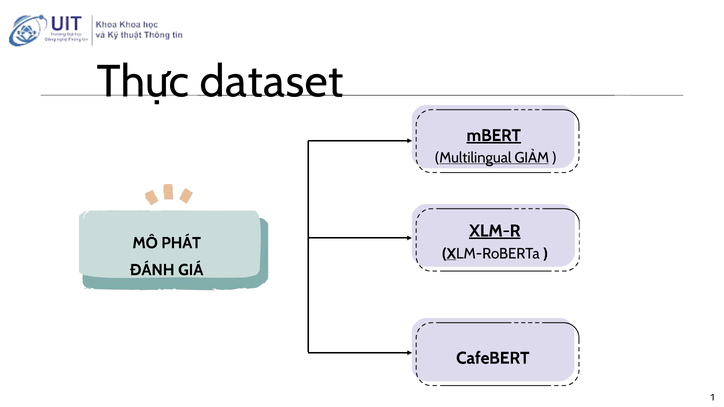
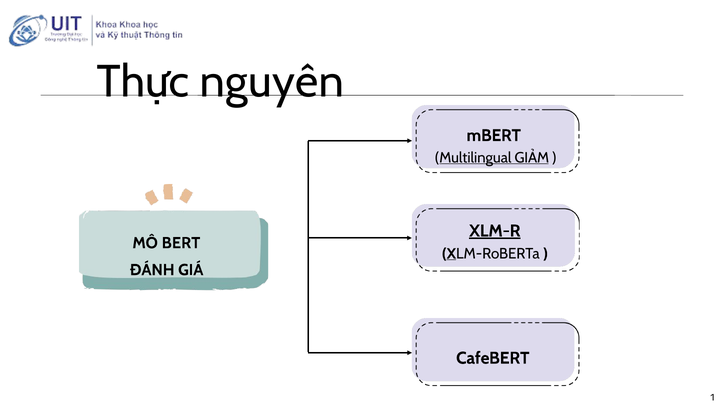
dataset: dataset -> nguyên (272, 82)
mBERT underline: present -> none (494, 136)
PHÁT: PHÁT -> BERT (181, 243)
